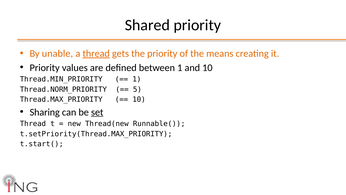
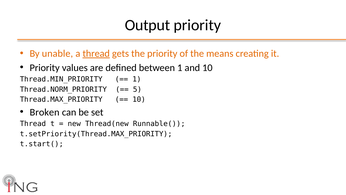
Shared: Shared -> Output (147, 25)
Sharing: Sharing -> Broken (45, 112)
set underline: present -> none (97, 112)
